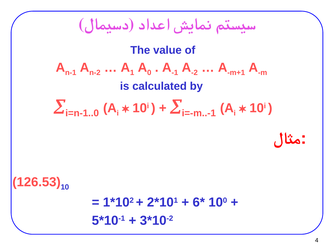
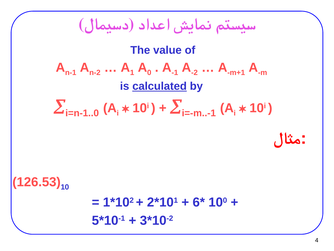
calculated underline: none -> present (160, 86)
